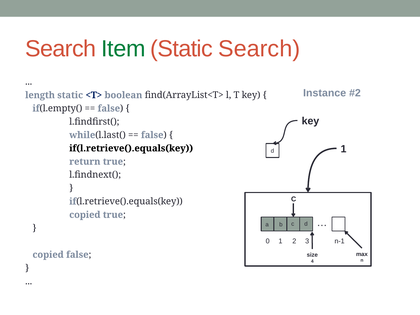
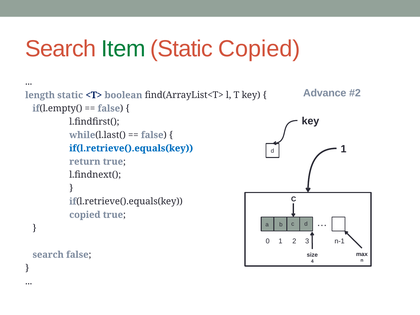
Static Search: Search -> Copied (259, 49)
Instance: Instance -> Advance (325, 93)
if(l.retrieve().equals(key colour: black -> blue (131, 148)
copied: copied -> search (48, 255)
